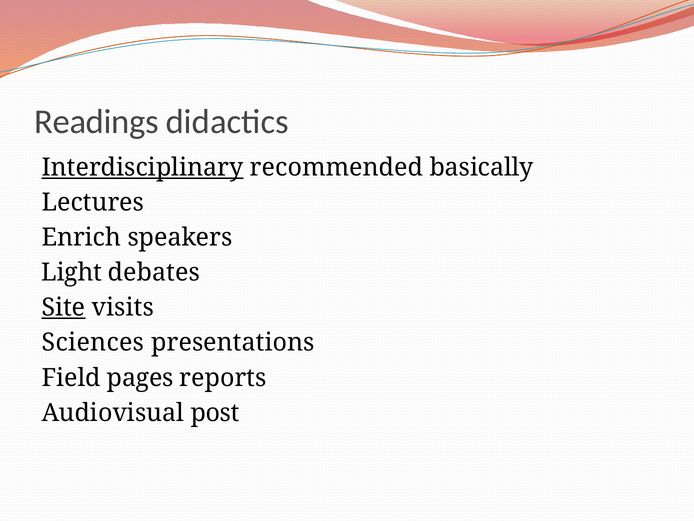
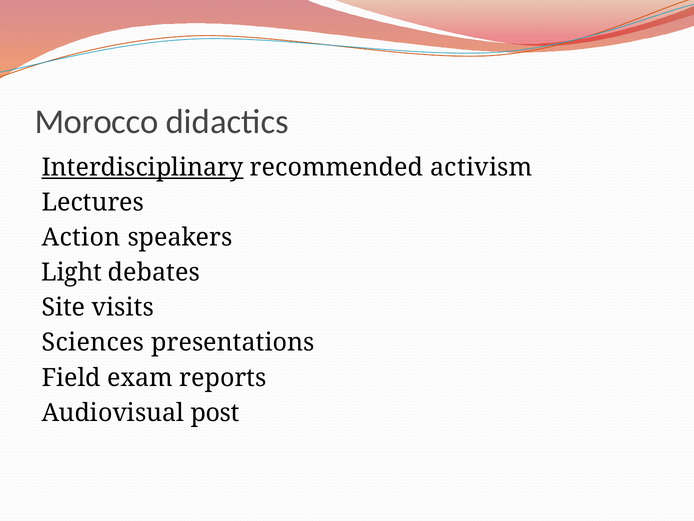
Readings: Readings -> Morocco (96, 122)
basically: basically -> activism (481, 167)
Enrich: Enrich -> Action (81, 237)
Site underline: present -> none (63, 307)
pages: pages -> exam (140, 377)
